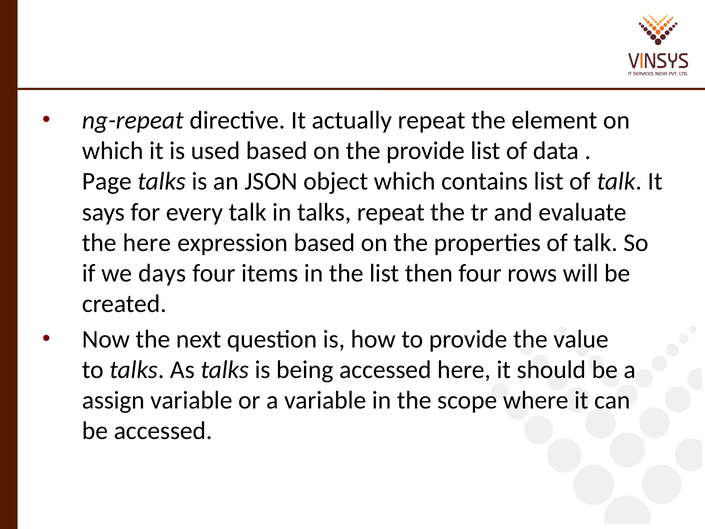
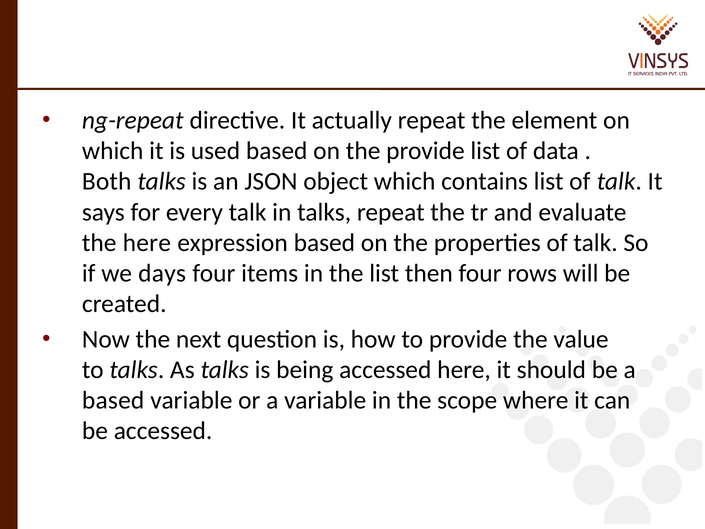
Page: Page -> Both (107, 182)
assign: assign -> based (113, 400)
